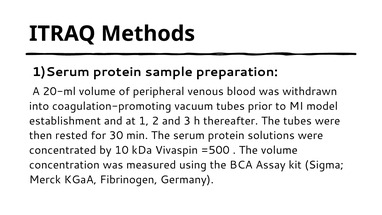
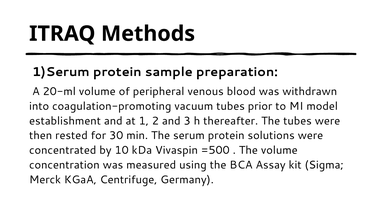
Fibrinogen: Fibrinogen -> Centrifuge (129, 180)
